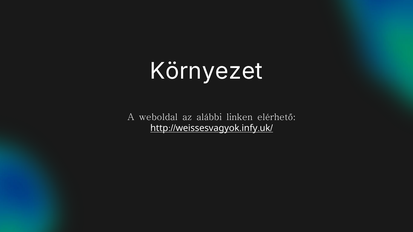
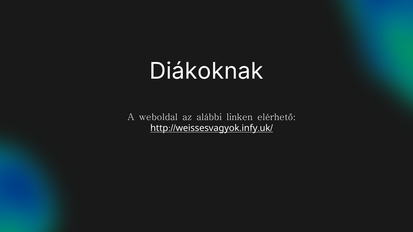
Környezet: Környezet -> Diákoknak (206, 71)
